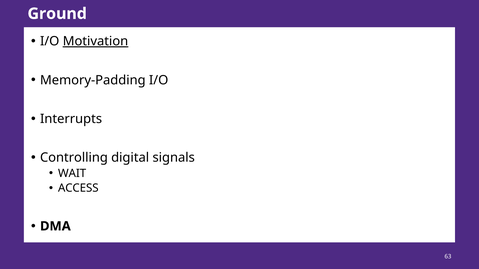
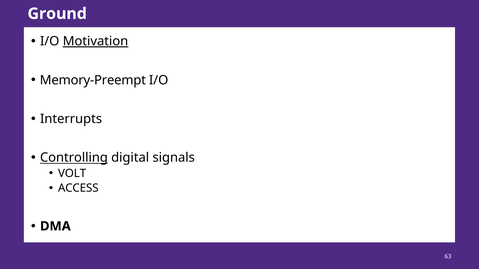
Memory-Padding: Memory-Padding -> Memory-Preempt (93, 80)
Controlling underline: none -> present (74, 158)
WAIT: WAIT -> VOLT (72, 174)
